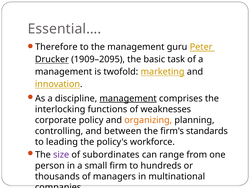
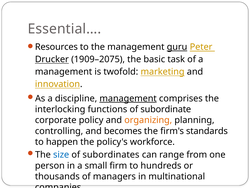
Therefore: Therefore -> Resources (56, 47)
guru underline: none -> present (177, 47)
1909–2095: 1909–2095 -> 1909–2075 (98, 59)
weaknesses: weaknesses -> subordinate (166, 109)
between: between -> becomes (123, 131)
leading: leading -> happen (62, 142)
size colour: purple -> blue (61, 154)
